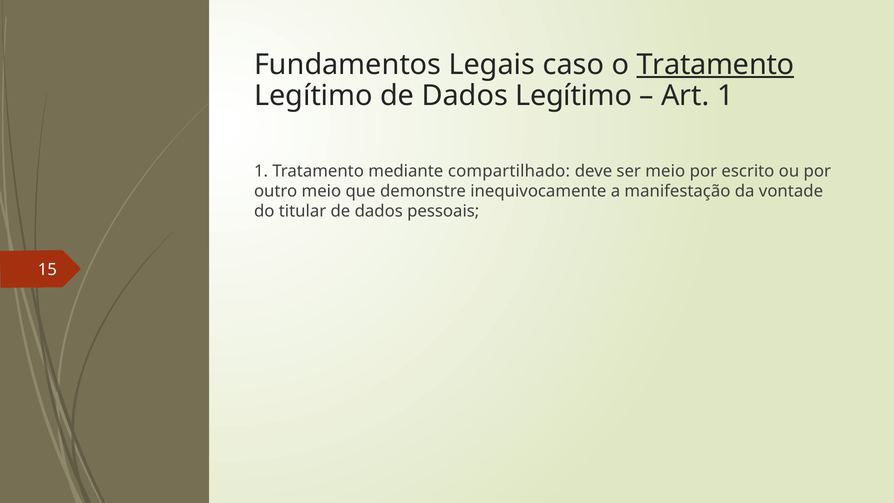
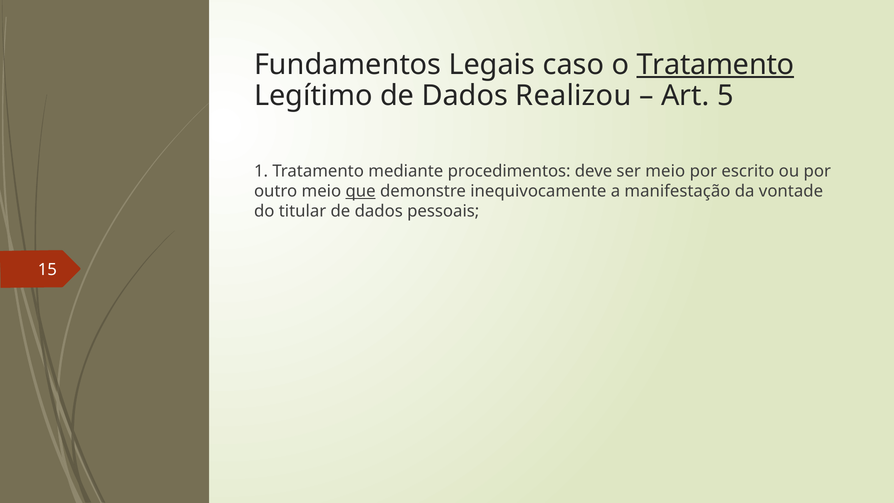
Dados Legítimo: Legítimo -> Realizou (573, 96)
Art 1: 1 -> 5 (725, 96)
compartilhado: compartilhado -> procedimentos (509, 171)
que underline: none -> present (361, 191)
